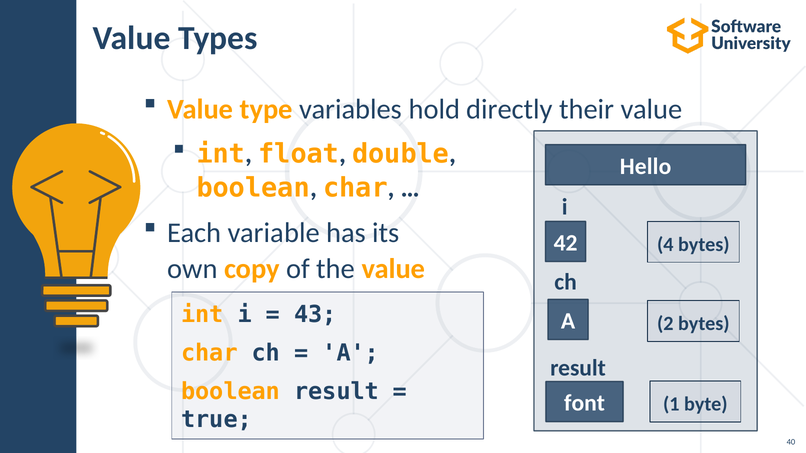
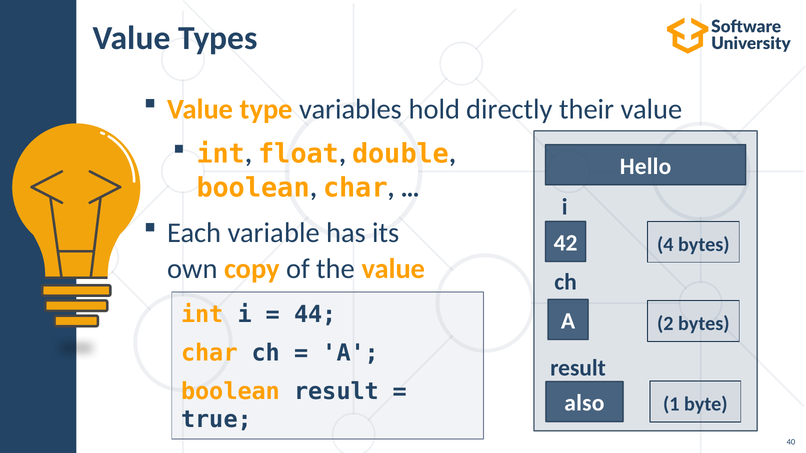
43: 43 -> 44 (315, 315)
font: font -> also (584, 404)
